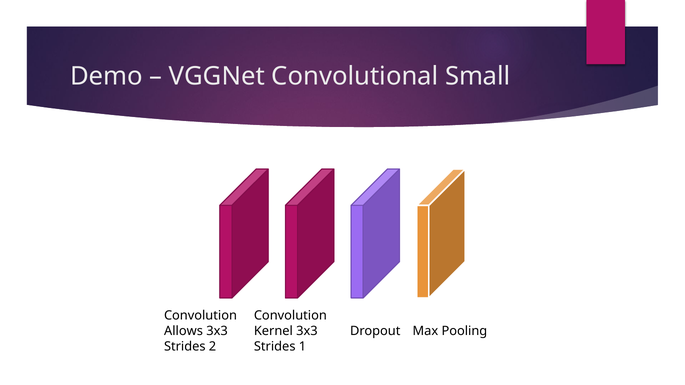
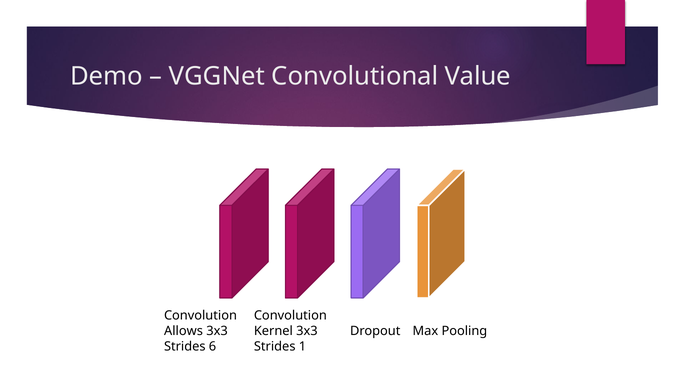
Small: Small -> Value (478, 76)
2: 2 -> 6 (213, 347)
